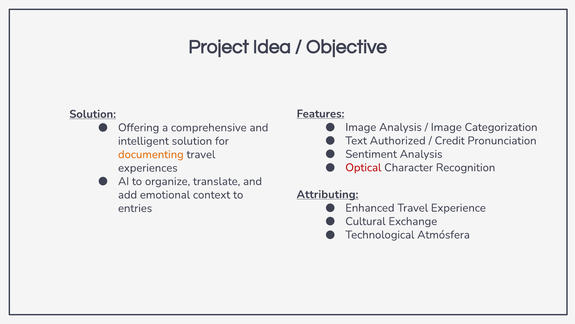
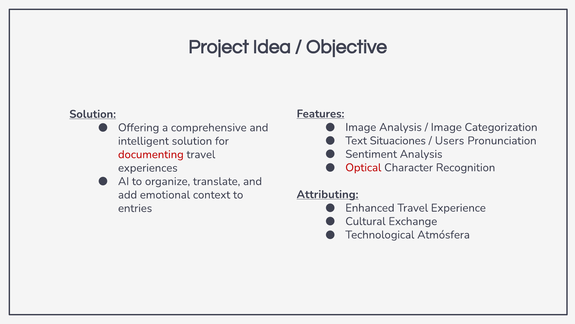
Authorized: Authorized -> Situaciones (398, 140)
Credit: Credit -> Users (450, 140)
documenting colour: orange -> red (151, 154)
